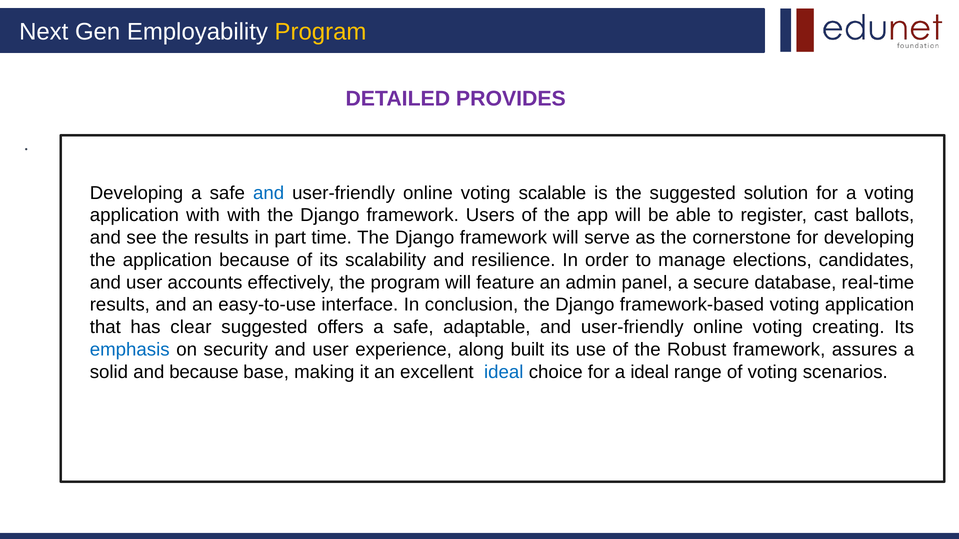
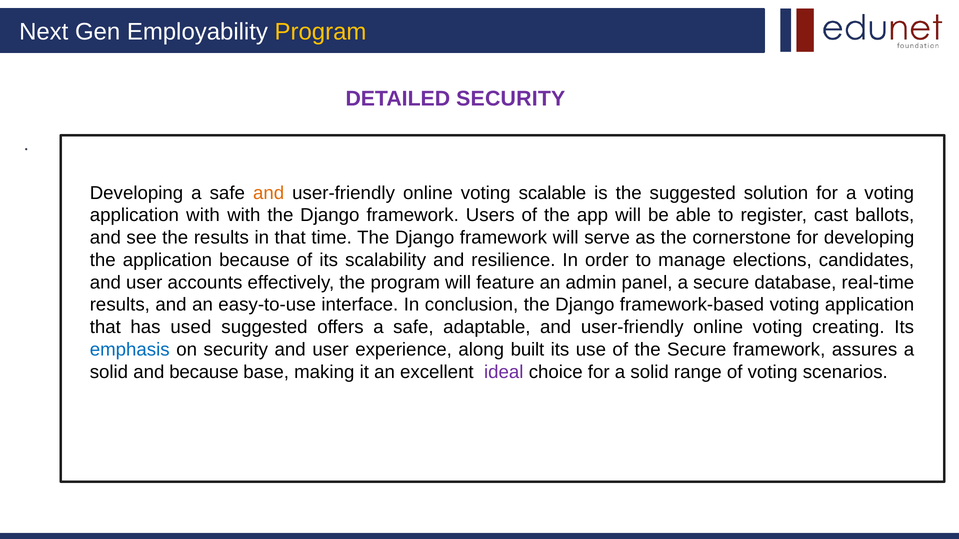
DETAILED PROVIDES: PROVIDES -> SECURITY (511, 99)
and colour: blue -> orange (269, 193)
in part: part -> that (290, 238)
clear: clear -> used (191, 327)
the Robust: Robust -> Secure (697, 350)
ideal colour: blue -> purple (504, 372)
for a ideal: ideal -> solid (650, 372)
